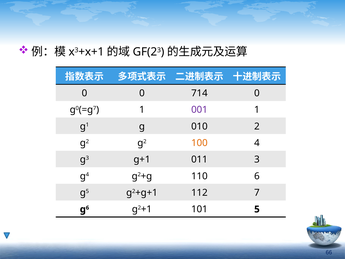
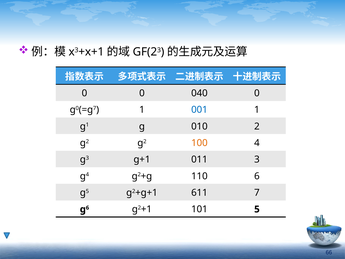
714: 714 -> 040 (199, 93)
001 colour: purple -> blue (199, 110)
112: 112 -> 611 (199, 193)
